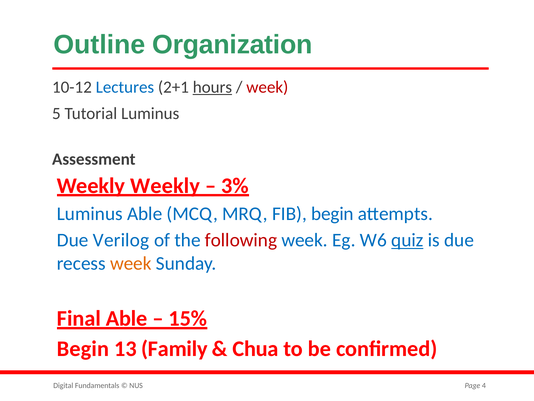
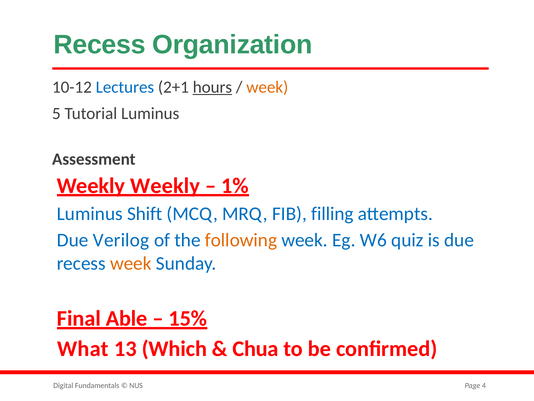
Outline: Outline -> Recess (100, 45)
week colour: red -> orange (267, 87)
3%: 3% -> 1% (235, 185)
Luminus Able: Able -> Shift (145, 213)
FIB begin: begin -> filling (332, 213)
following colour: red -> orange (241, 240)
quiz underline: present -> none (407, 240)
Begin: Begin -> What (83, 348)
Family: Family -> Which (174, 348)
